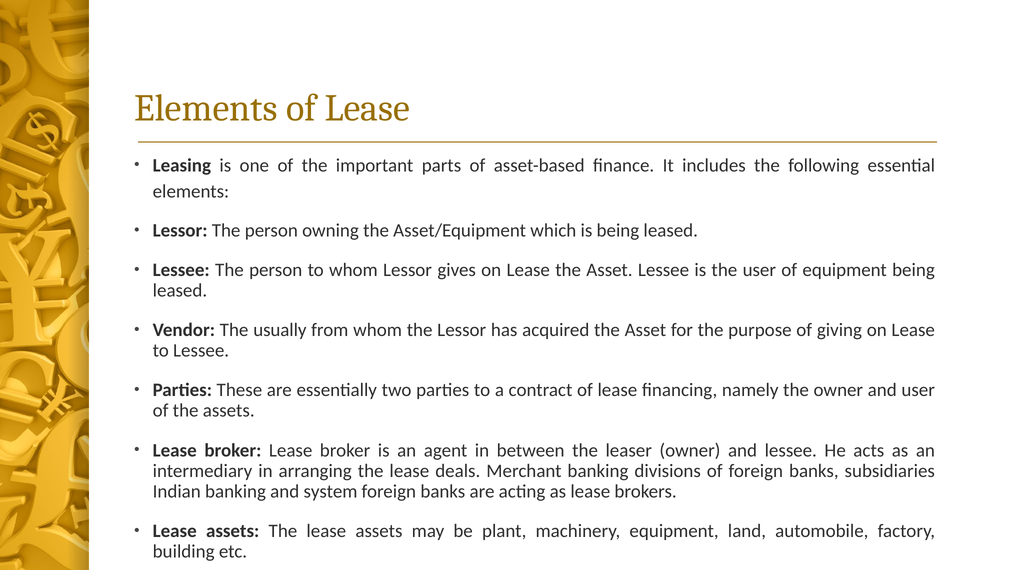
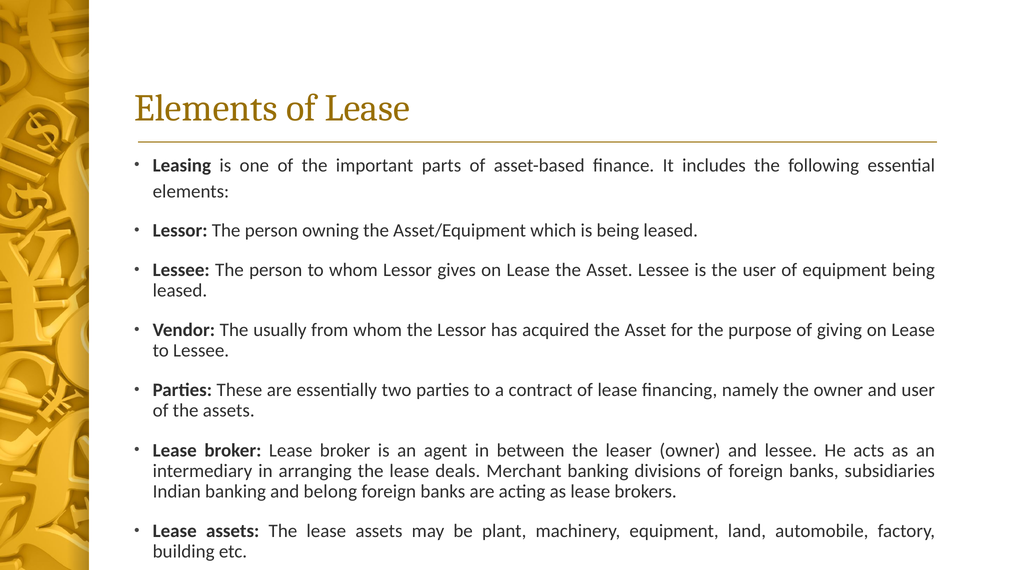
system: system -> belong (330, 491)
